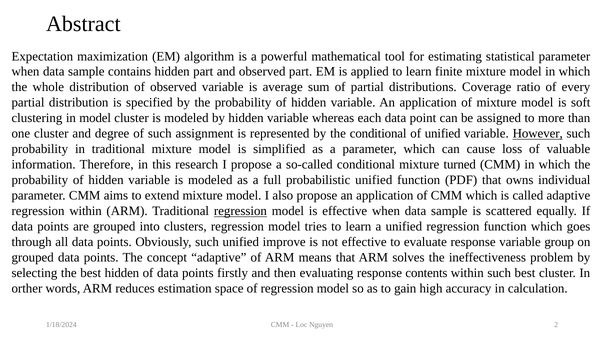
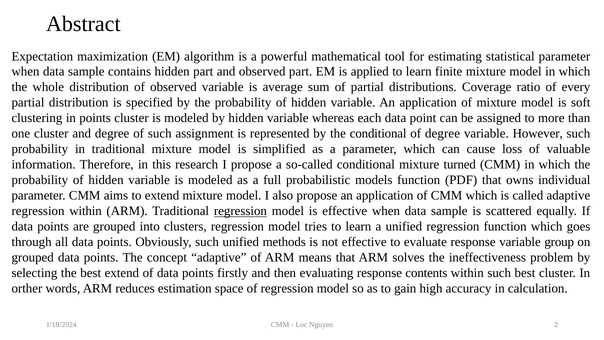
in model: model -> points (95, 118)
of unified: unified -> degree (443, 134)
However underline: present -> none (538, 134)
probabilistic unified: unified -> models (374, 180)
improve: improve -> methods (284, 242)
best hidden: hidden -> extend (122, 273)
